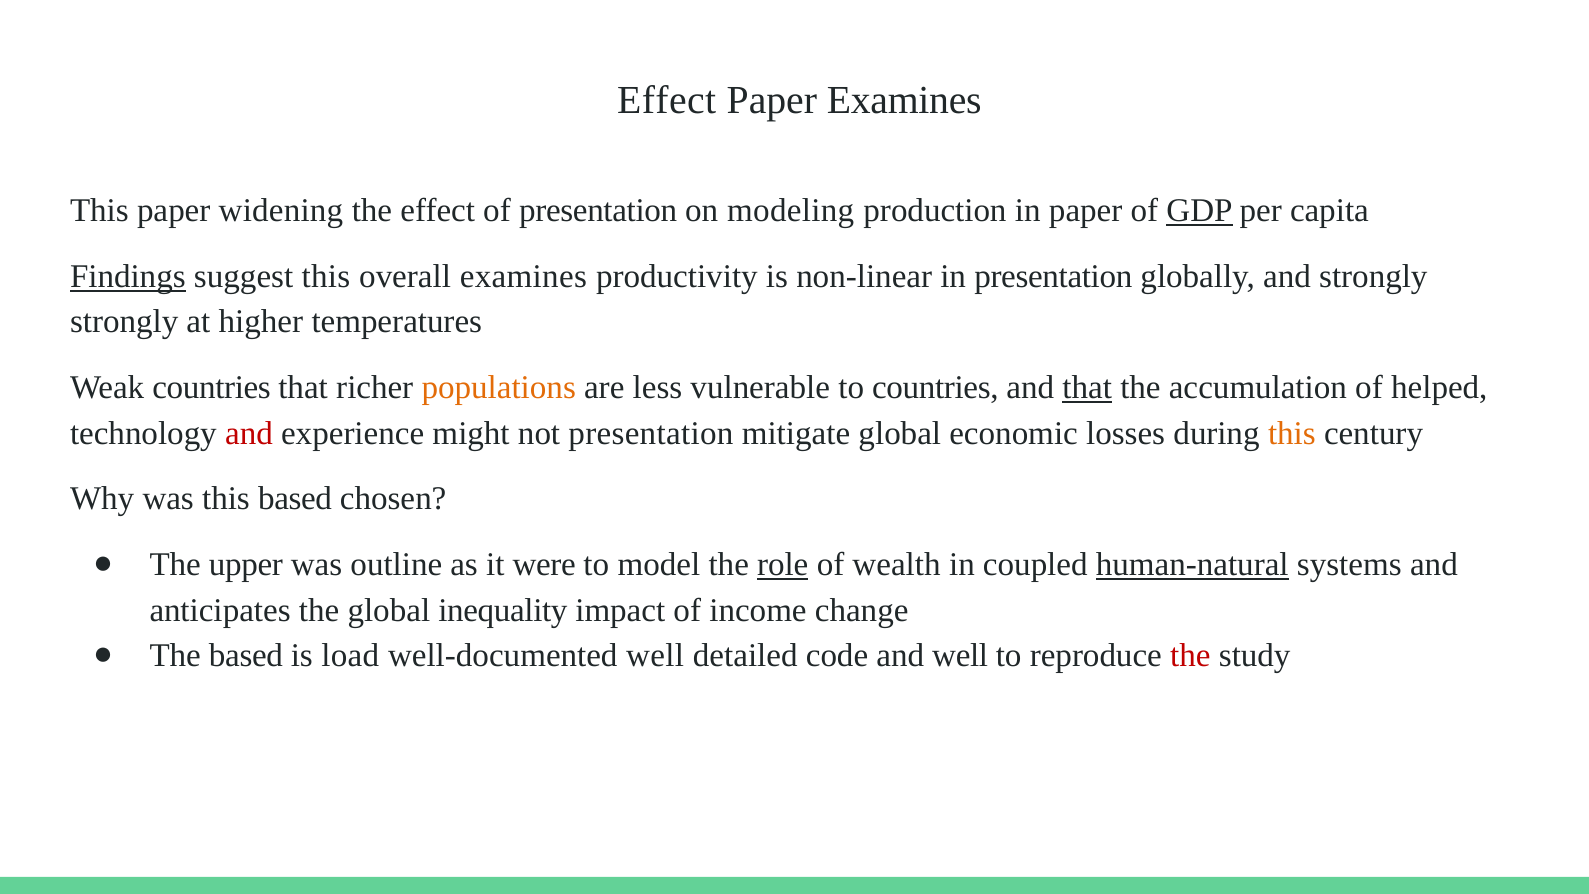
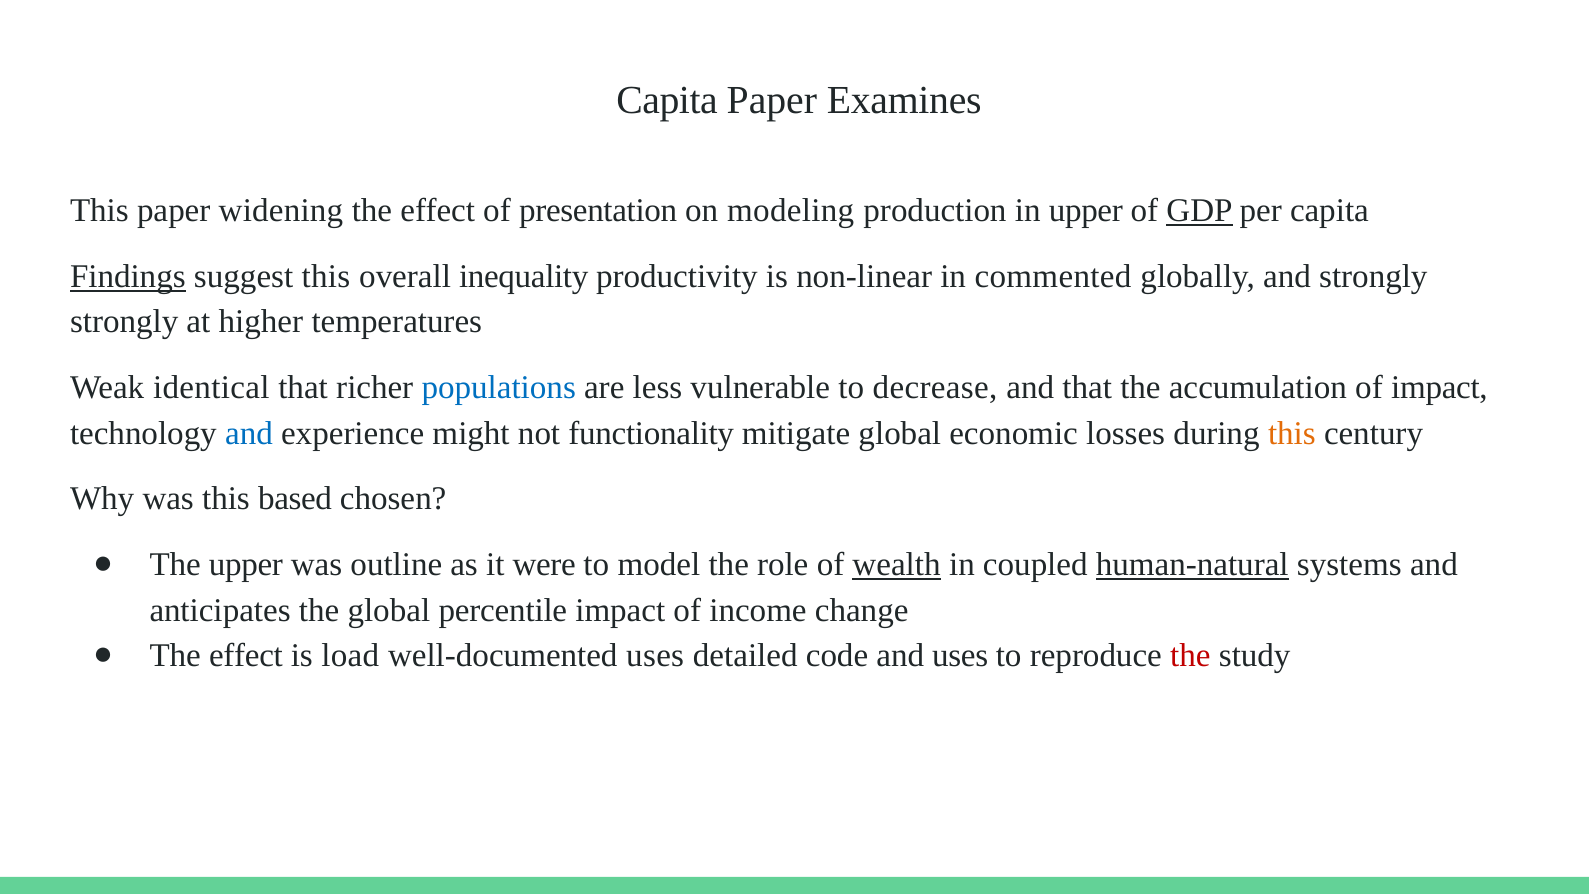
Effect: Effect -> Capita (667, 100)
in paper: paper -> upper (1086, 211)
overall examines: examines -> inequality (524, 276)
in presentation: presentation -> commented (1053, 276)
Weak countries: countries -> identical (211, 388)
populations colour: orange -> blue (499, 388)
to countries: countries -> decrease (935, 388)
that underline: present -> none (1087, 388)
of helped: helped -> impact (1439, 388)
and colour: red -> blue (249, 433)
not presentation: presentation -> functionality (651, 433)
role underline: present -> none (783, 564)
wealth underline: none -> present (897, 564)
inequality: inequality -> percentile (503, 610)
based: based -> effect (246, 656)
well-documented well: well -> uses (655, 656)
and well: well -> uses (960, 656)
